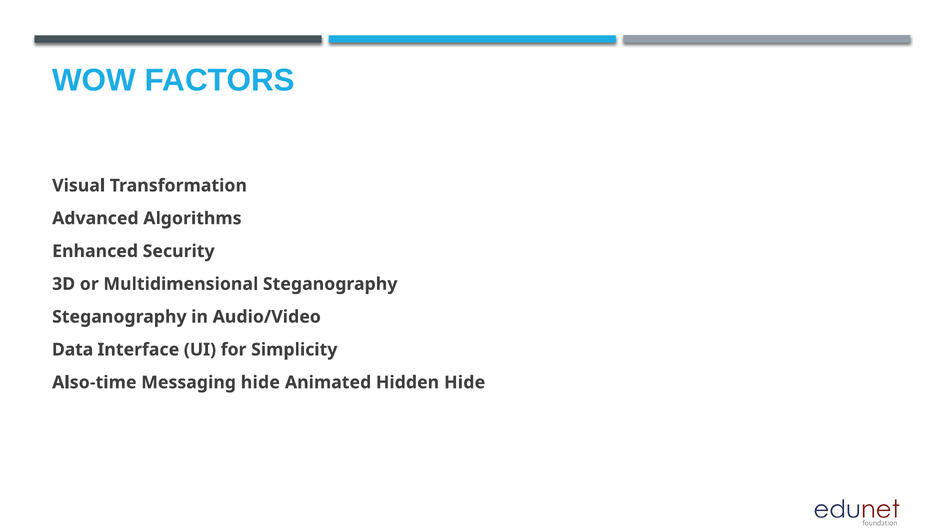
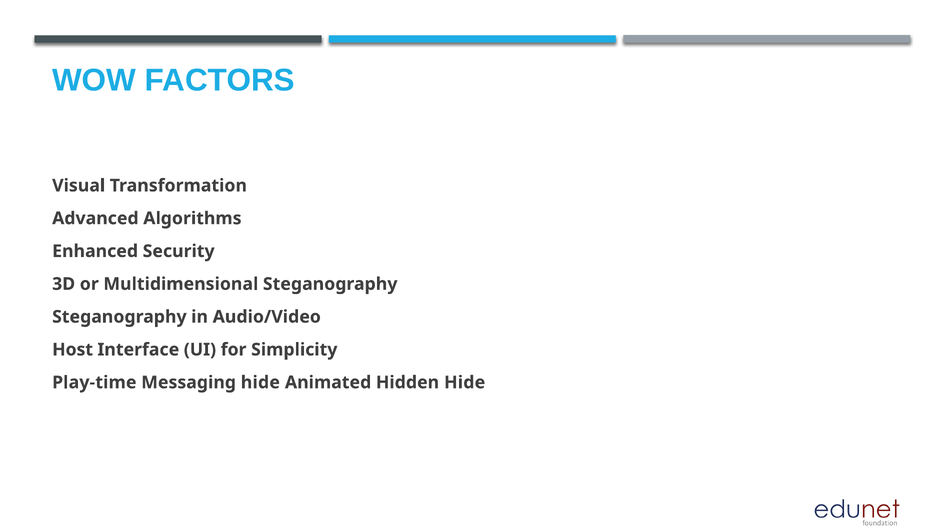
Data: Data -> Host (73, 350)
Also-time: Also-time -> Play-time (94, 383)
